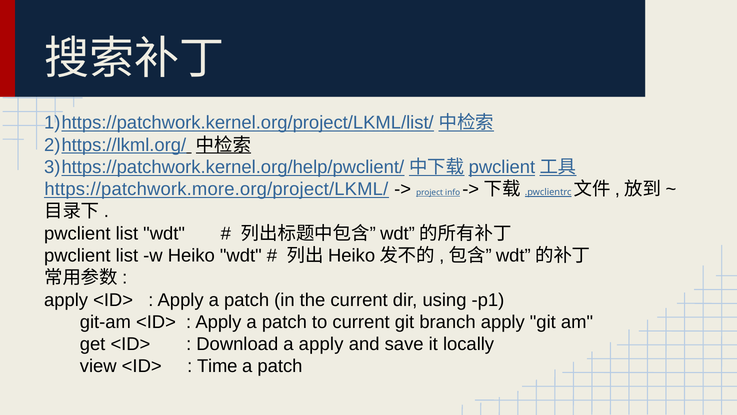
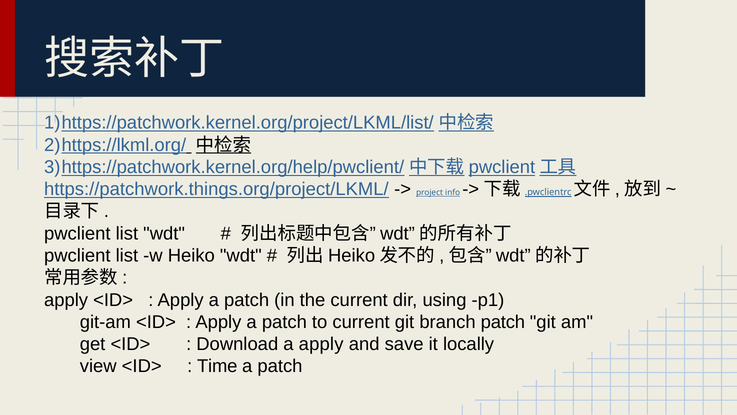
https://patchwork.more.org/project/LKML/: https://patchwork.more.org/project/LKML/ -> https://patchwork.things.org/project/LKML/ (216, 189)
branch apply: apply -> patch (503, 322)
